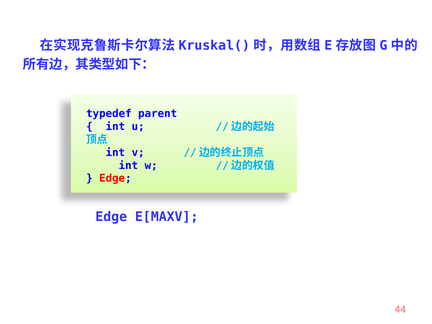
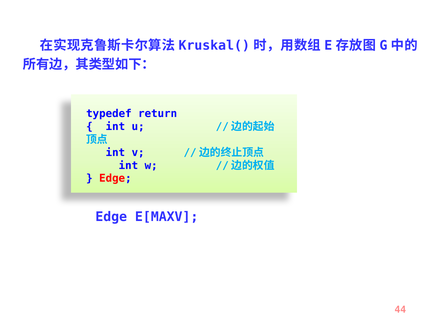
parent: parent -> return (158, 114)
